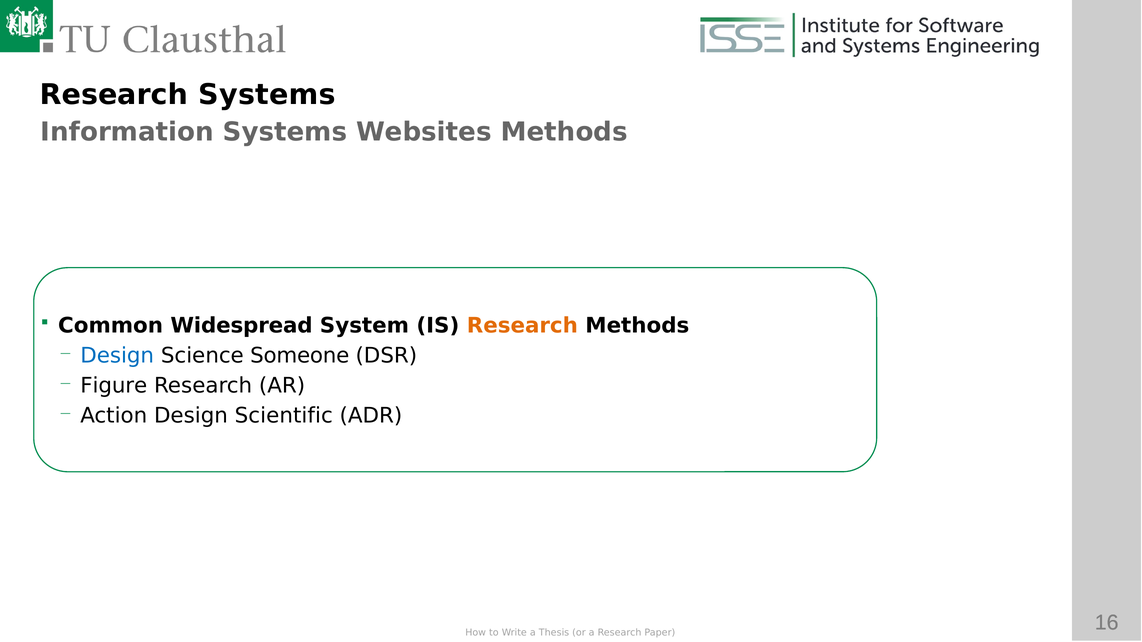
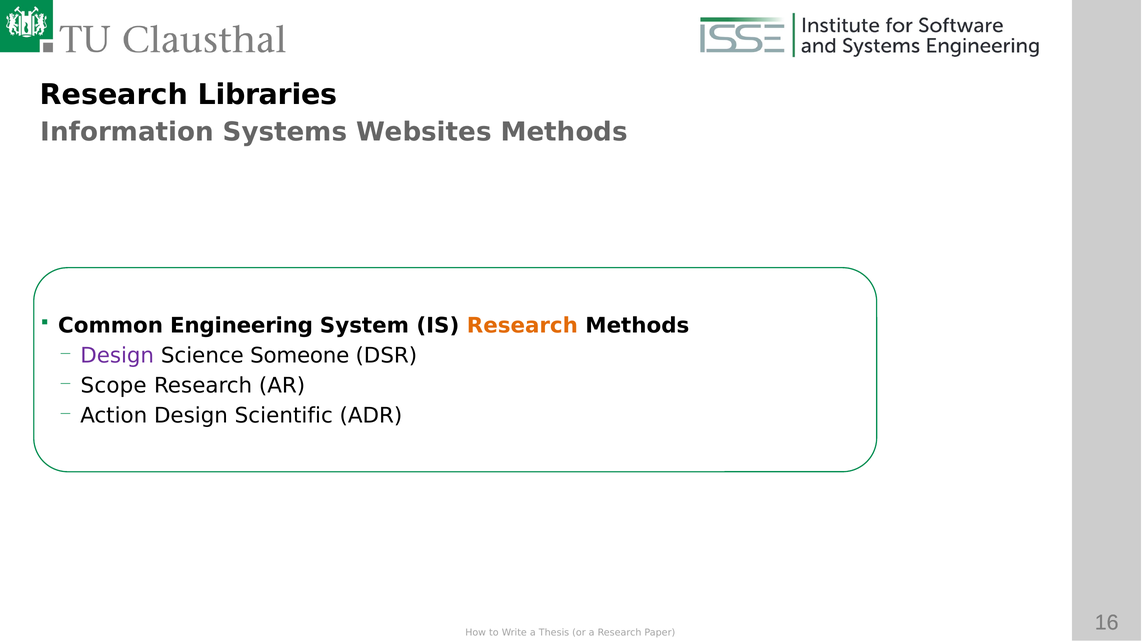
Research Systems: Systems -> Libraries (267, 95)
Widespread: Widespread -> Engineering (242, 326)
Design colour: blue -> purple (117, 356)
Figure: Figure -> Scope (114, 386)
